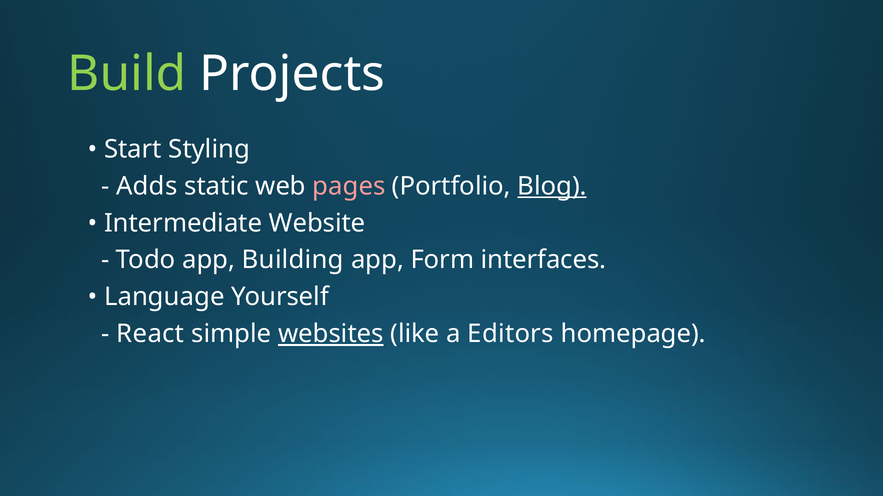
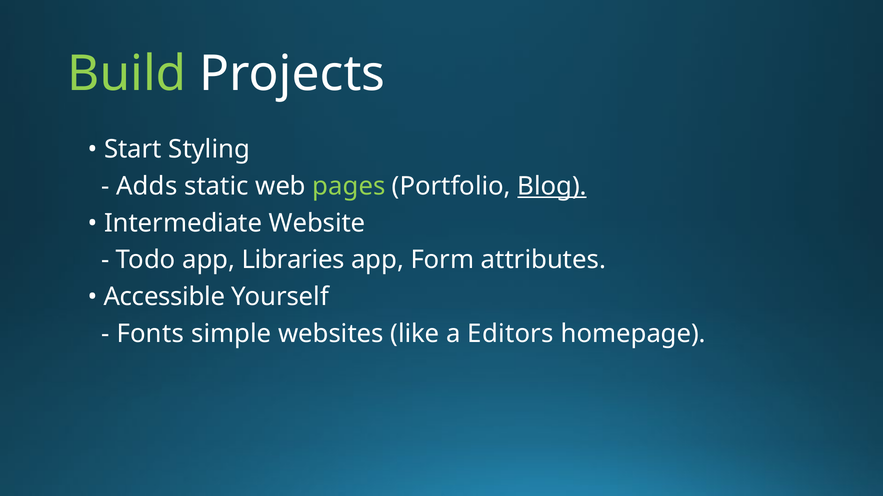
pages colour: pink -> light green (349, 186)
Building: Building -> Libraries (293, 260)
interfaces: interfaces -> attributes (543, 260)
Language: Language -> Accessible (164, 297)
React: React -> Fonts (150, 334)
websites underline: present -> none (331, 334)
